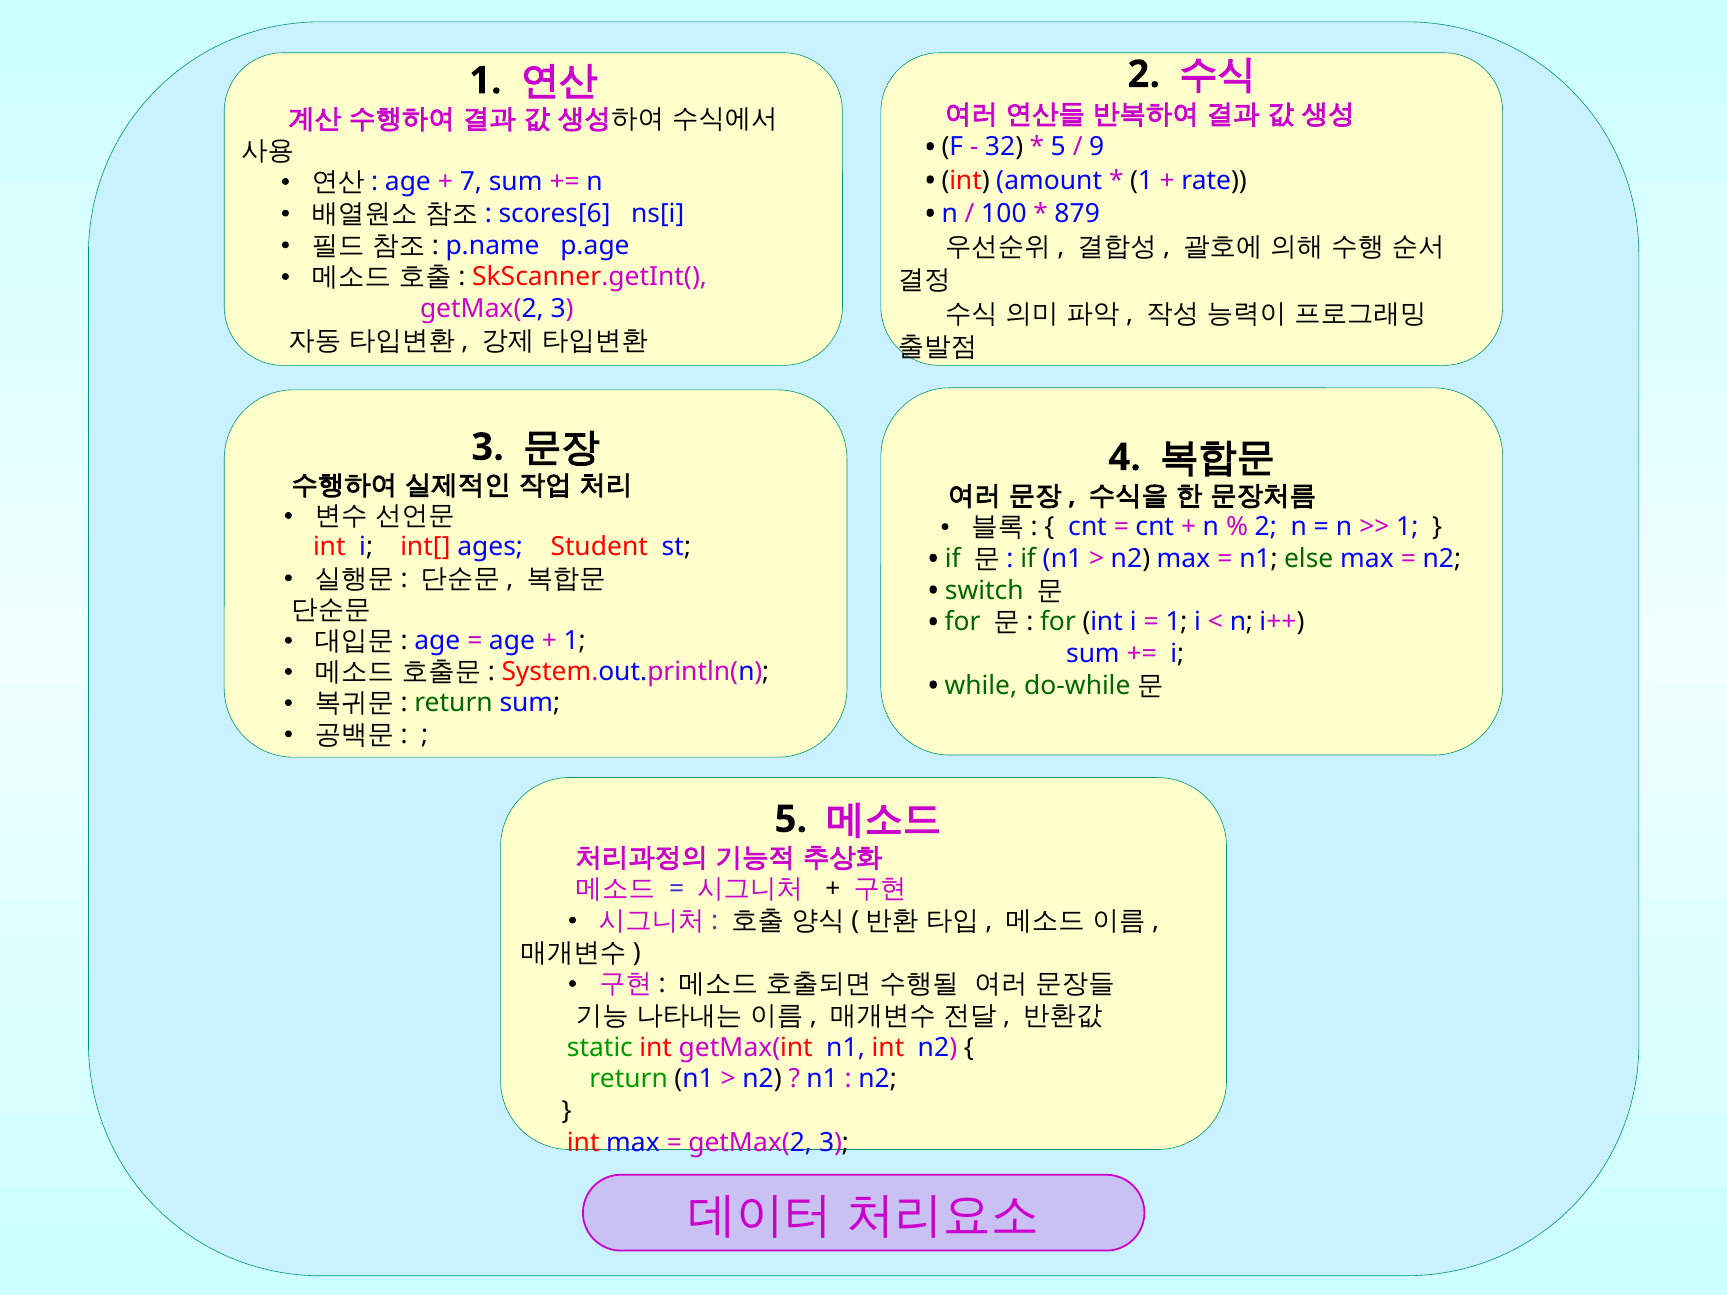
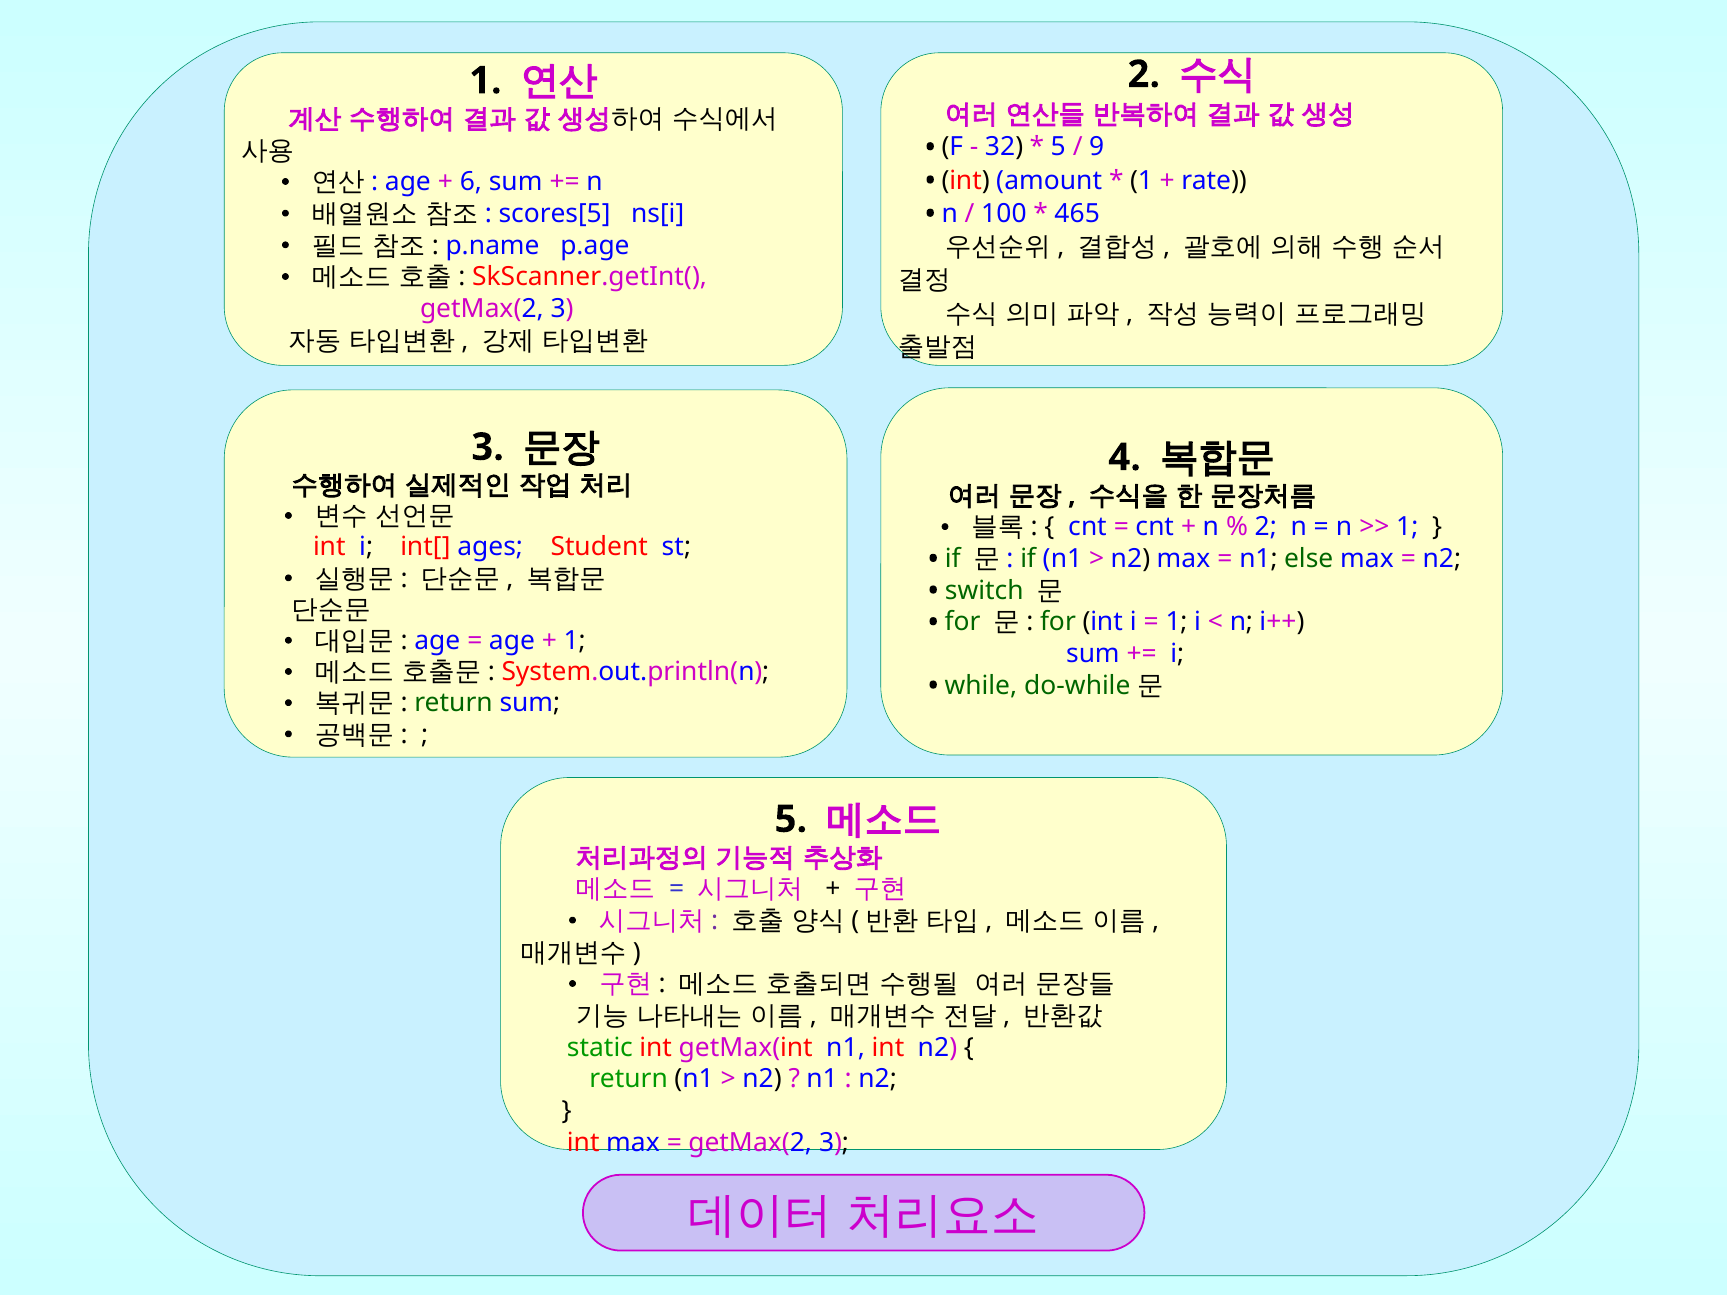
7: 7 -> 6 (471, 182)
scores[6: scores[6 -> scores[5 (555, 214)
879: 879 -> 465 (1077, 214)
